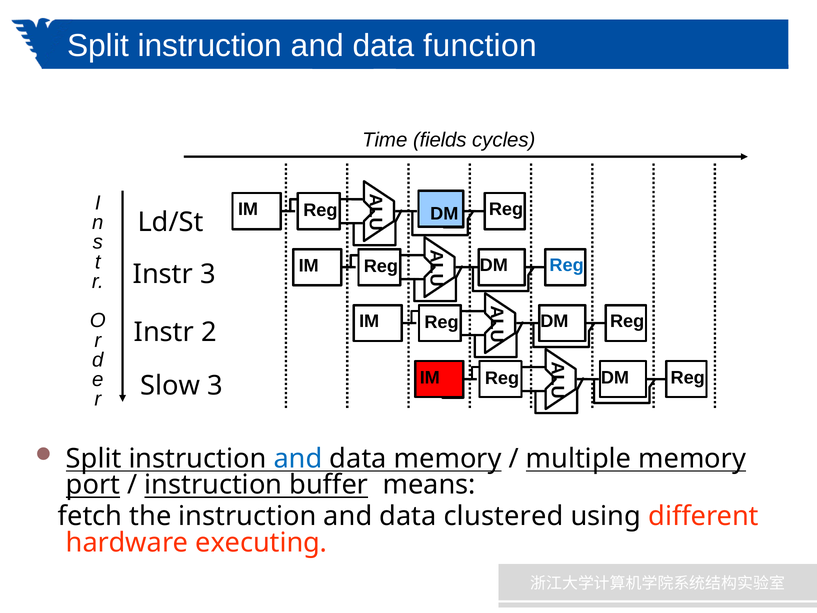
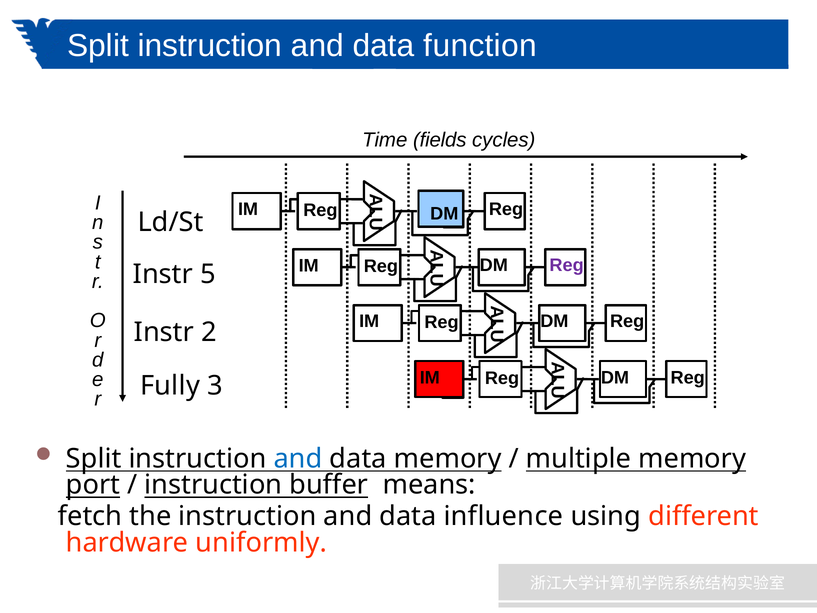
Reg colour: blue -> purple (567, 265)
Instr 3: 3 -> 5 (208, 274)
Slow: Slow -> Fully (170, 386)
clustered: clustered -> influence (503, 516)
executing: executing -> uniformly (261, 542)
